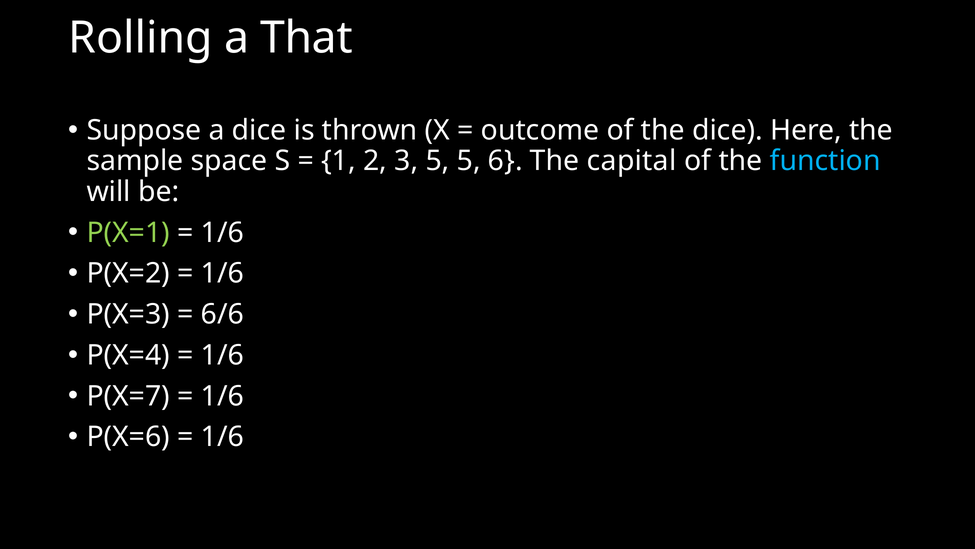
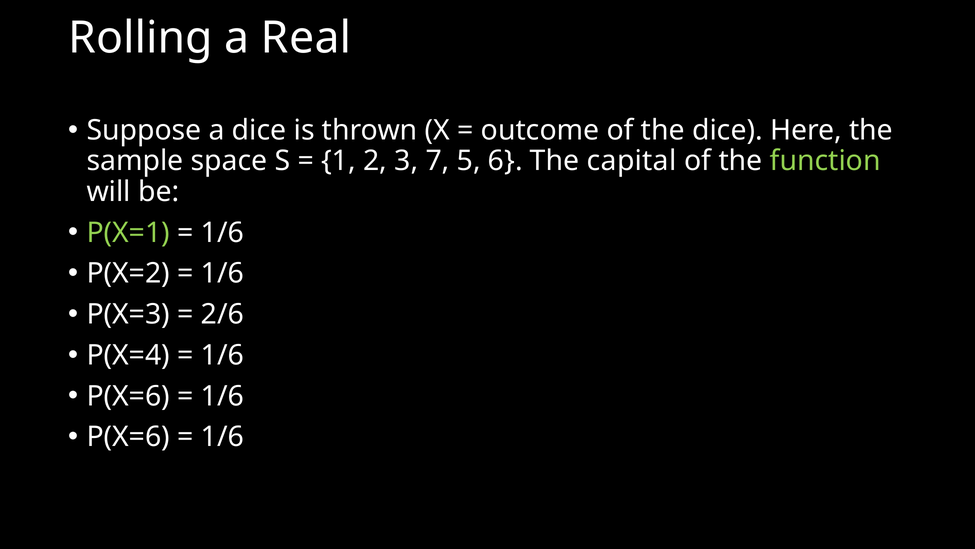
That: That -> Real (306, 38)
3 5: 5 -> 7 (438, 161)
function colour: light blue -> light green (825, 161)
6/6: 6/6 -> 2/6 (222, 314)
P(X=7: P(X=7 -> P(X=6 (128, 396)
